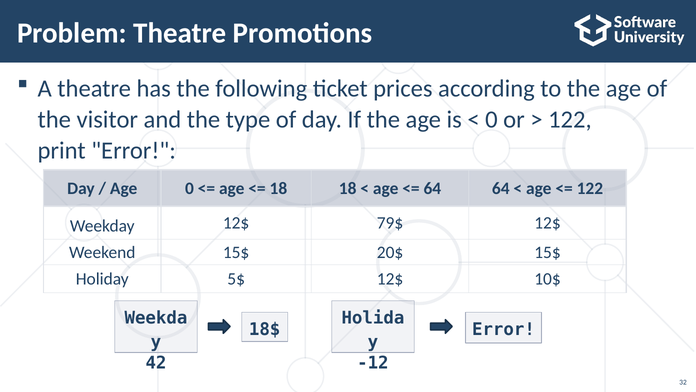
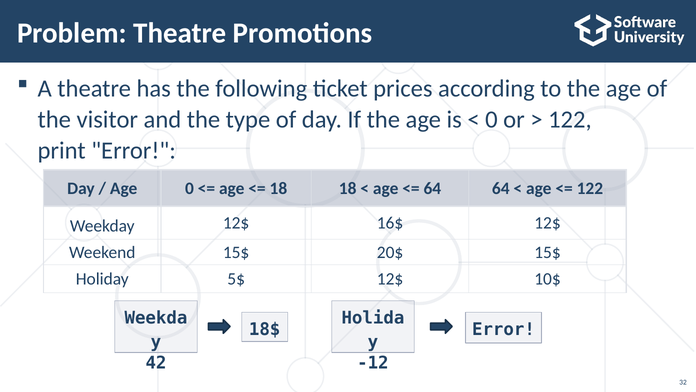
79$: 79$ -> 16$ (390, 223)
